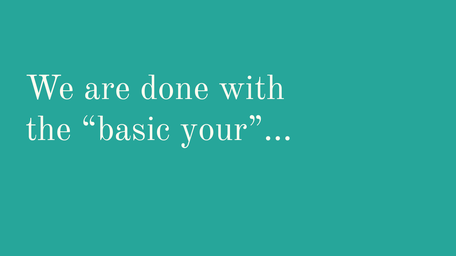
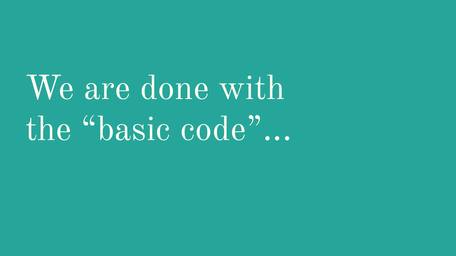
your: your -> code (236, 129)
